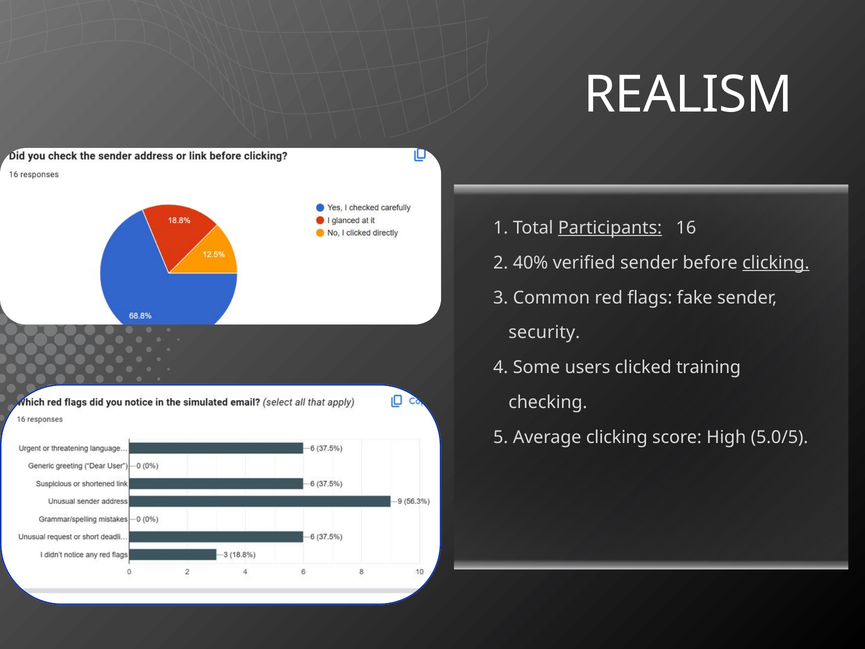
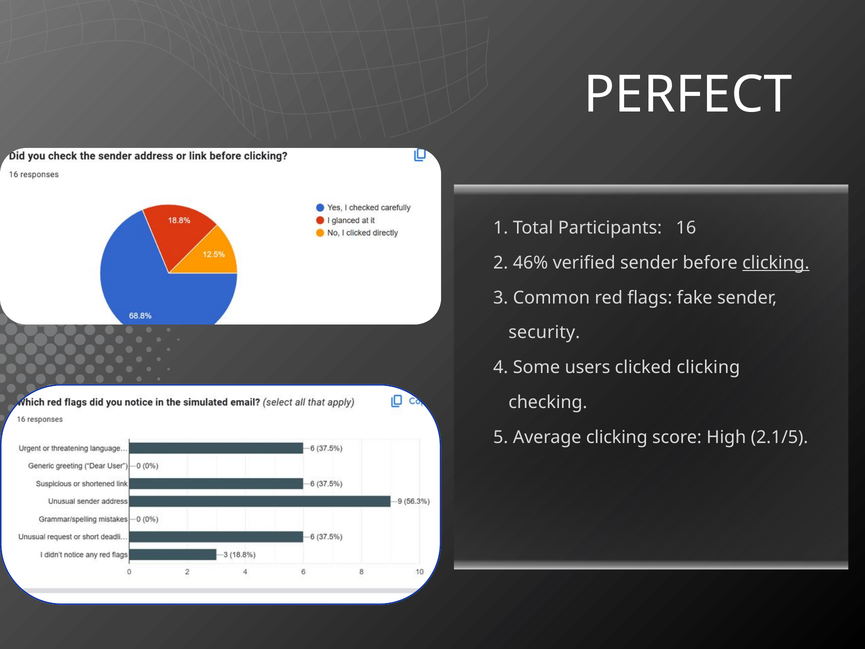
REALISM: REALISM -> PERFECT (688, 95)
Participants underline: present -> none (610, 228)
40%: 40% -> 46% (531, 263)
clicked training: training -> clicking (708, 367)
5.0/5: 5.0/5 -> 2.1/5 (780, 437)
